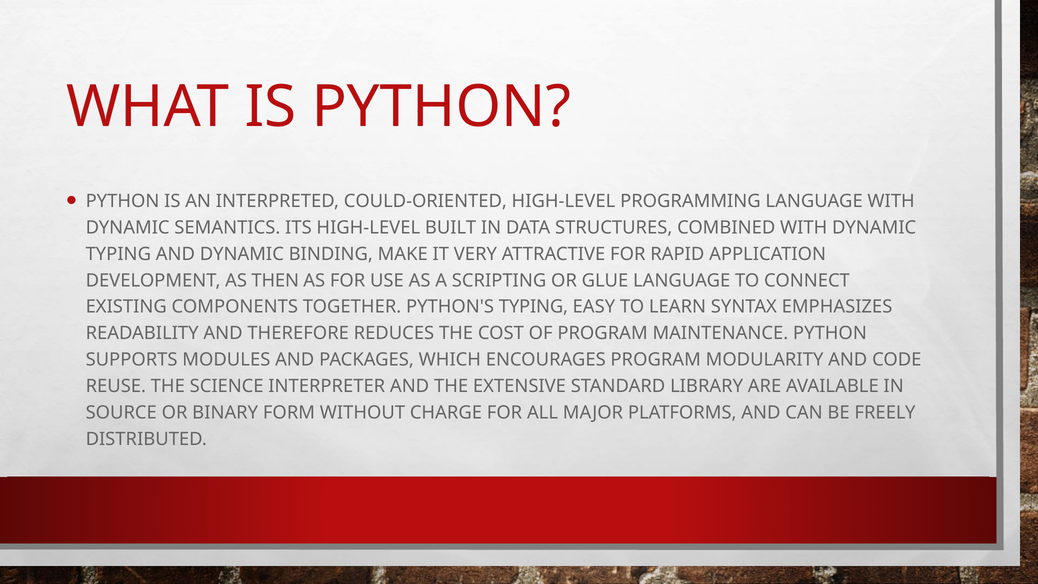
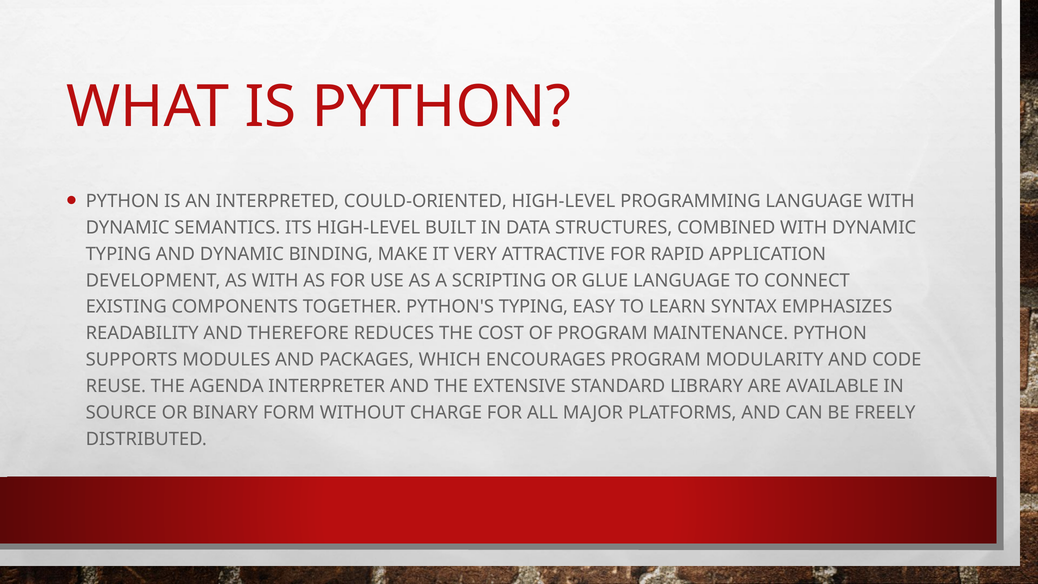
AS THEN: THEN -> WITH (275, 280)
SCIENCE: SCIENCE -> AGENDA (227, 386)
